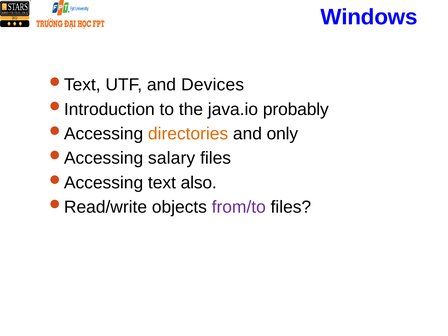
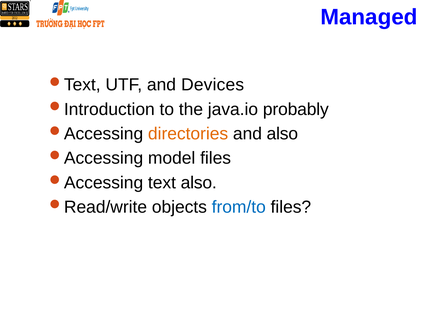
Windows: Windows -> Managed (369, 17)
and only: only -> also (282, 134)
salary: salary -> model (172, 158)
from/to colour: purple -> blue (239, 207)
